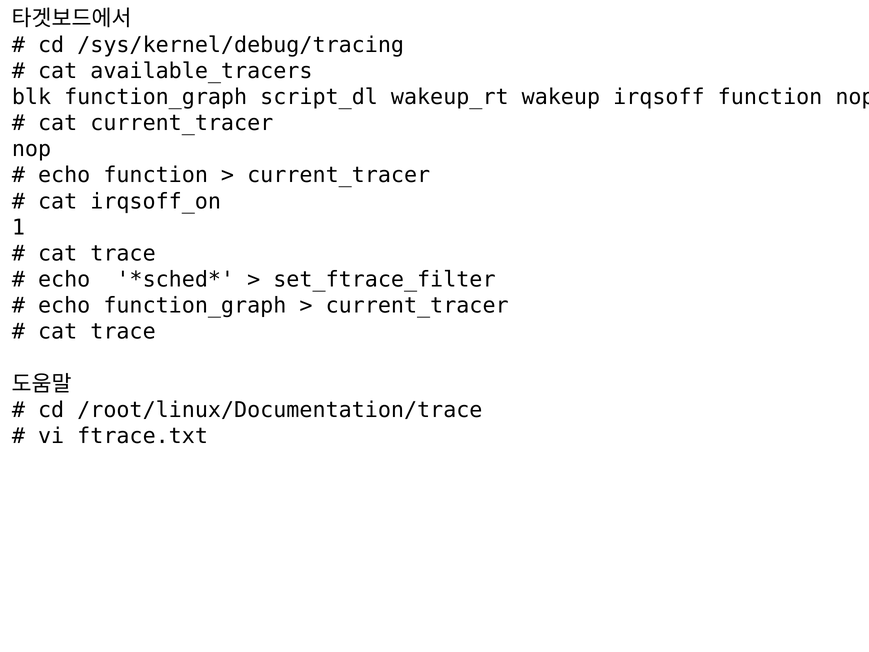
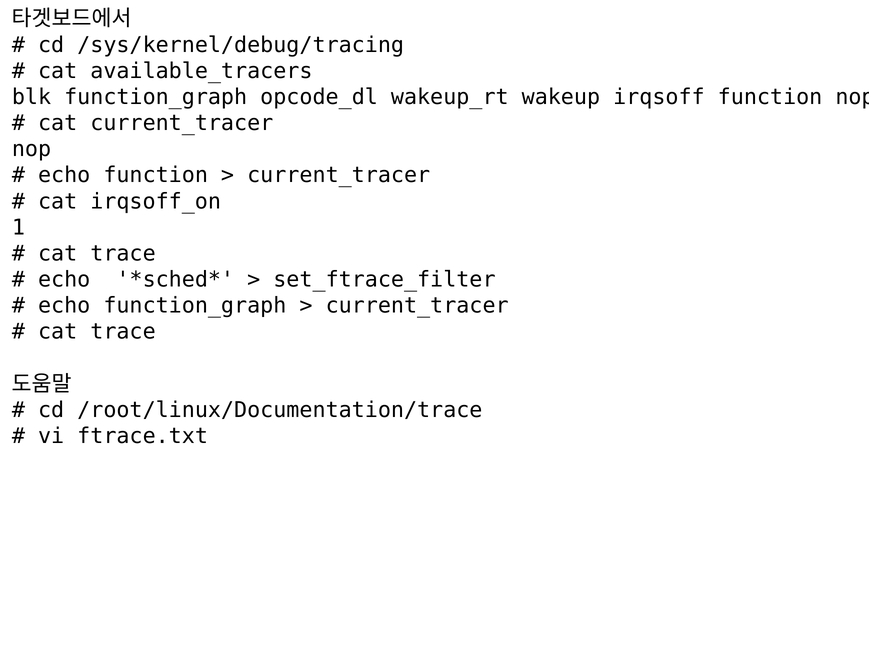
script_dl: script_dl -> opcode_dl (319, 97)
